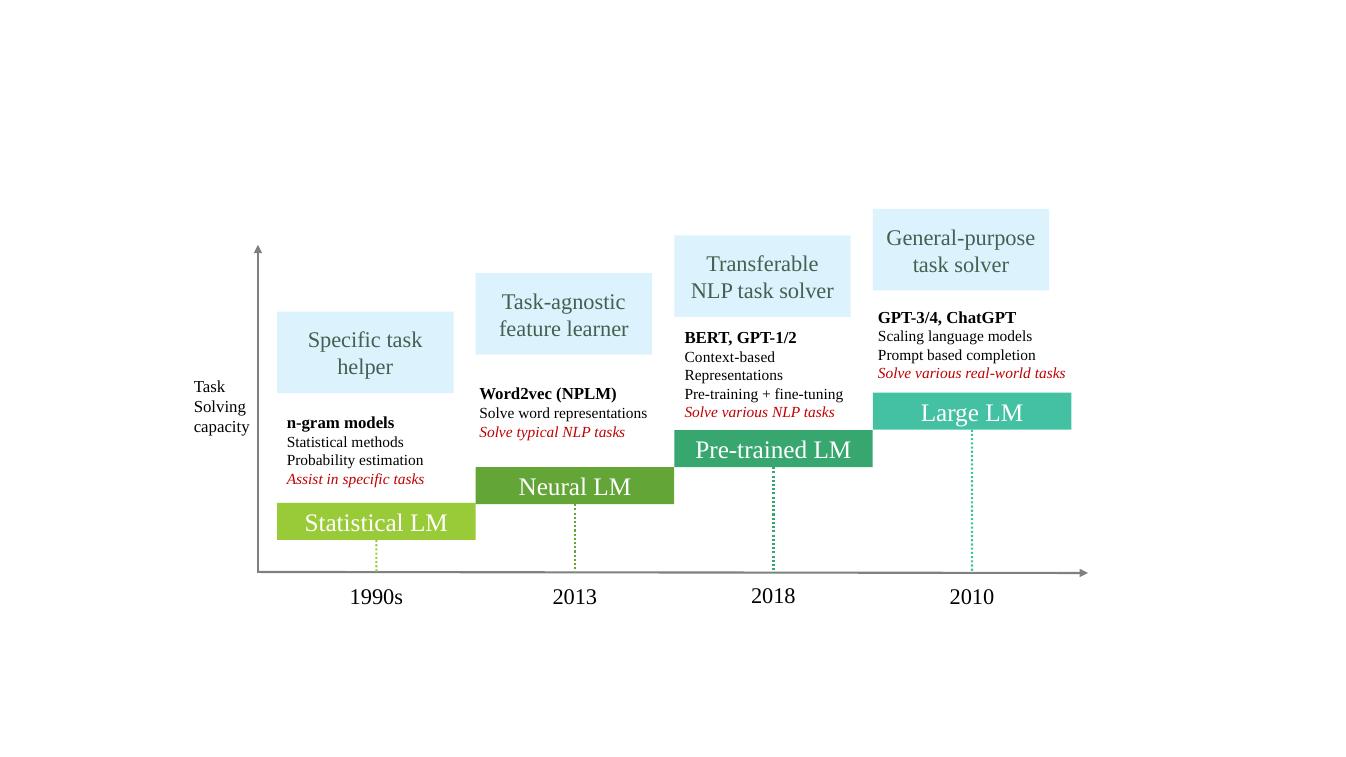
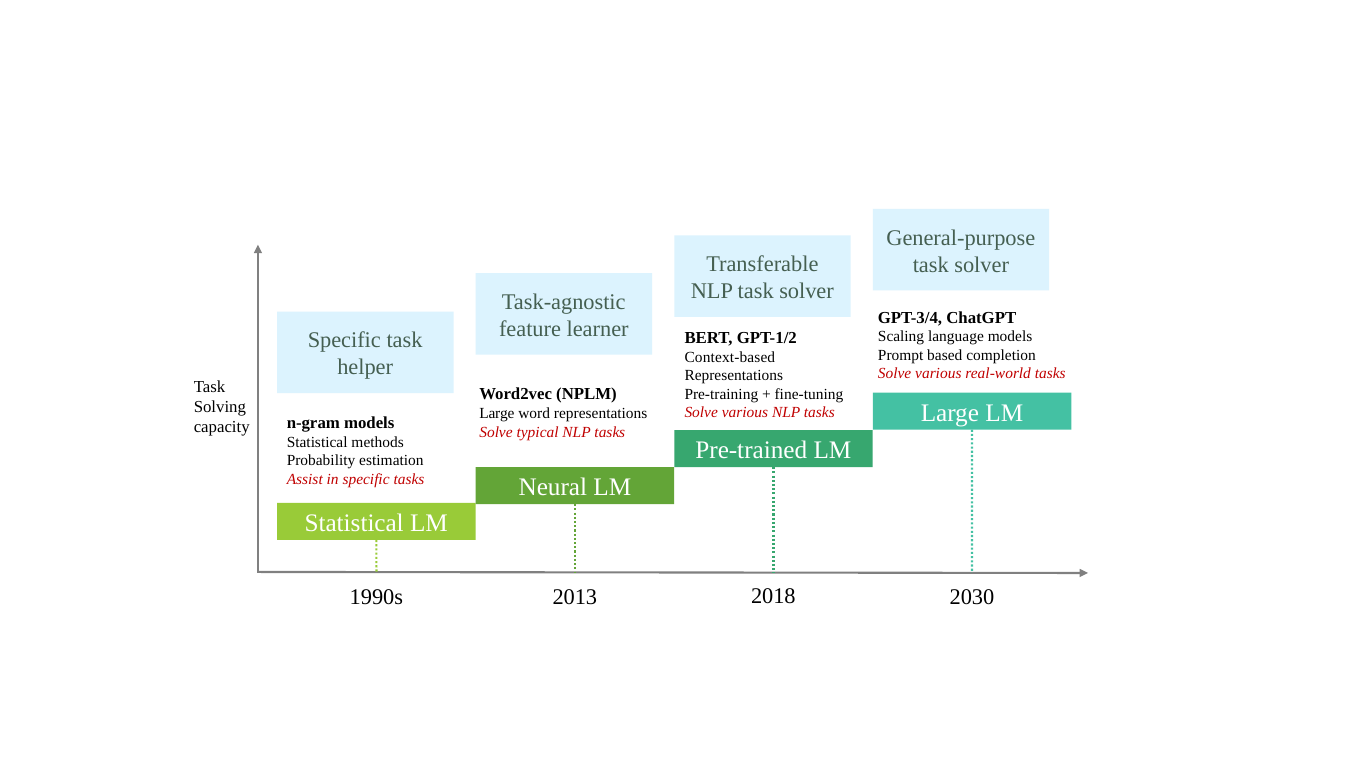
Solve: Solve -> Large (497, 414)
2010: 2010 -> 2030 (972, 597)
